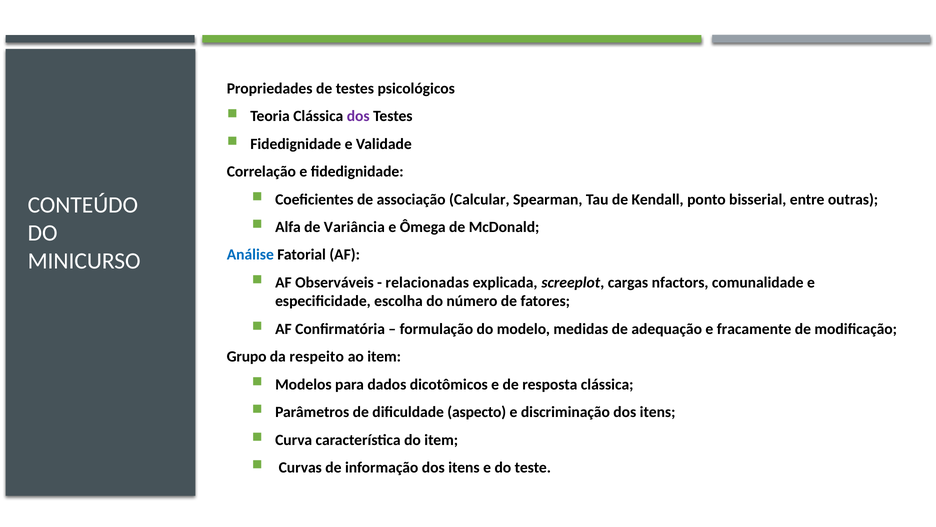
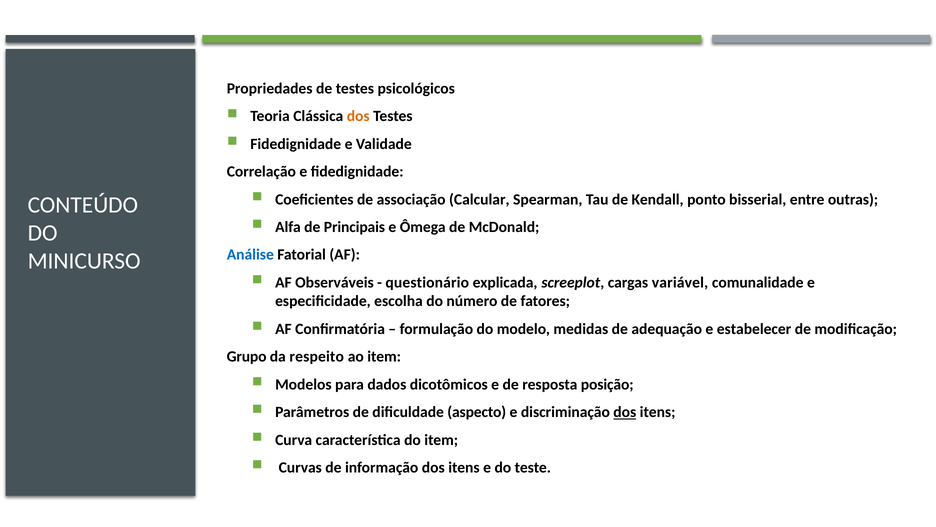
dos colour: purple -> orange (358, 116)
Variância: Variância -> Principais (354, 227)
relacionadas: relacionadas -> questionário (427, 282)
nfactors: nfactors -> variável (680, 282)
fracamente: fracamente -> estabelecer (754, 329)
resposta clássica: clássica -> posição (607, 384)
dos underline: none -> present (625, 412)
